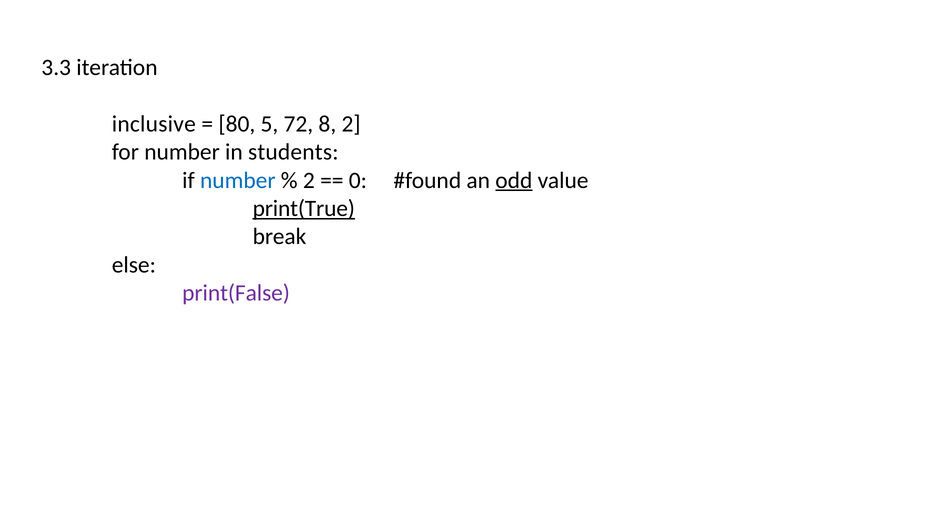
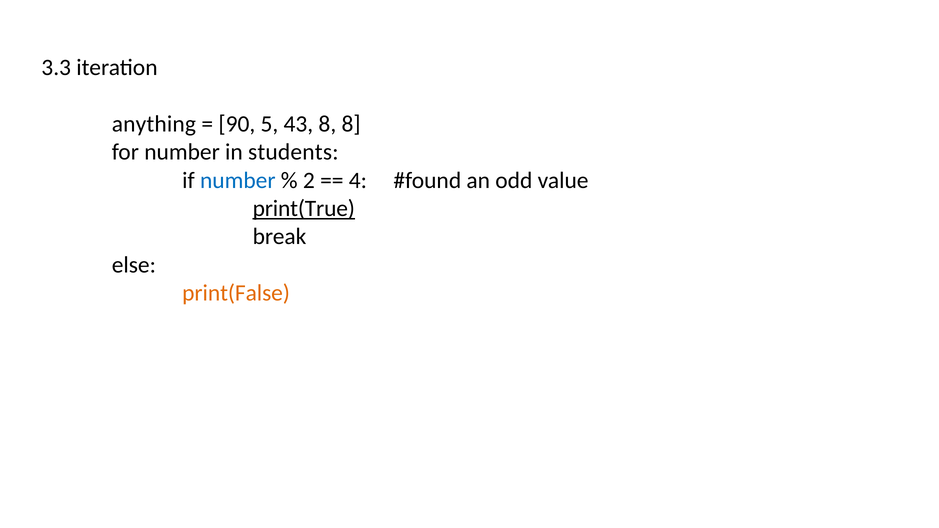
inclusive: inclusive -> anything (154, 124)
80: 80 -> 90 (237, 124)
72: 72 -> 43 (298, 124)
8 2: 2 -> 8 (351, 124)
0: 0 -> 4 (358, 180)
odd underline: present -> none (514, 180)
print(False colour: purple -> orange (236, 293)
